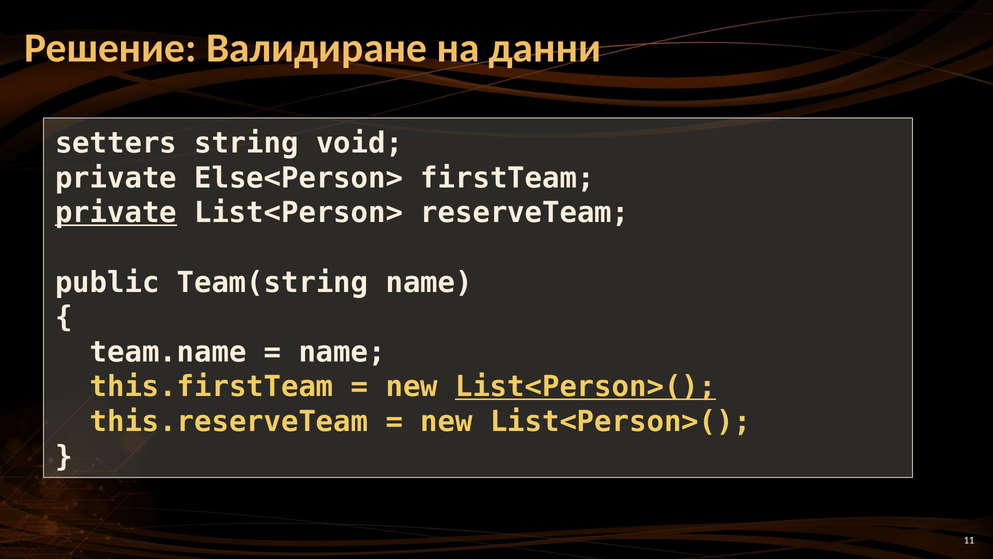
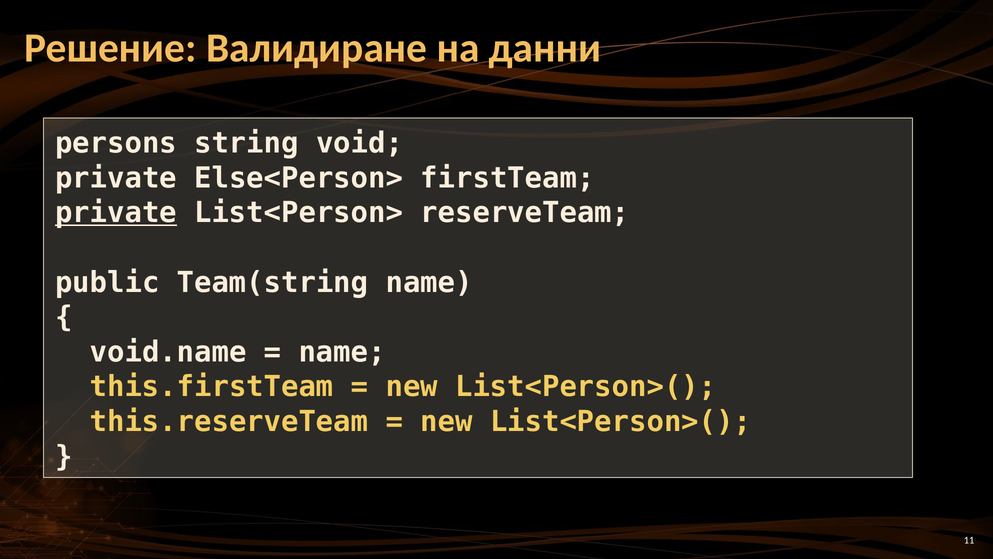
setters: setters -> persons (116, 143)
team.name: team.name -> void.name (168, 352)
List<Person>( underline: present -> none (586, 387)
